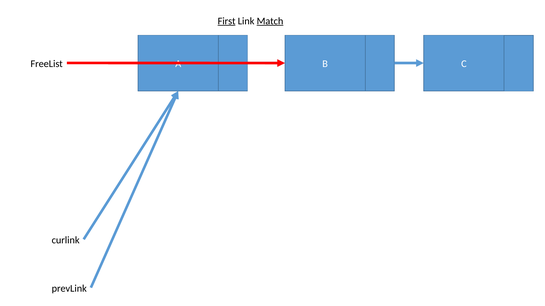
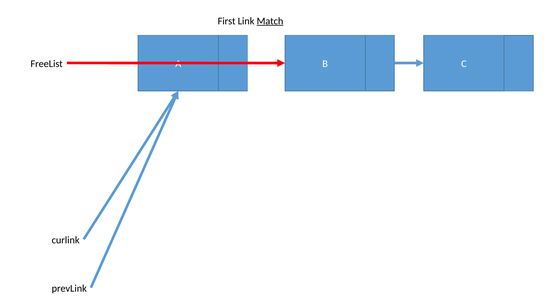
First underline: present -> none (227, 21)
